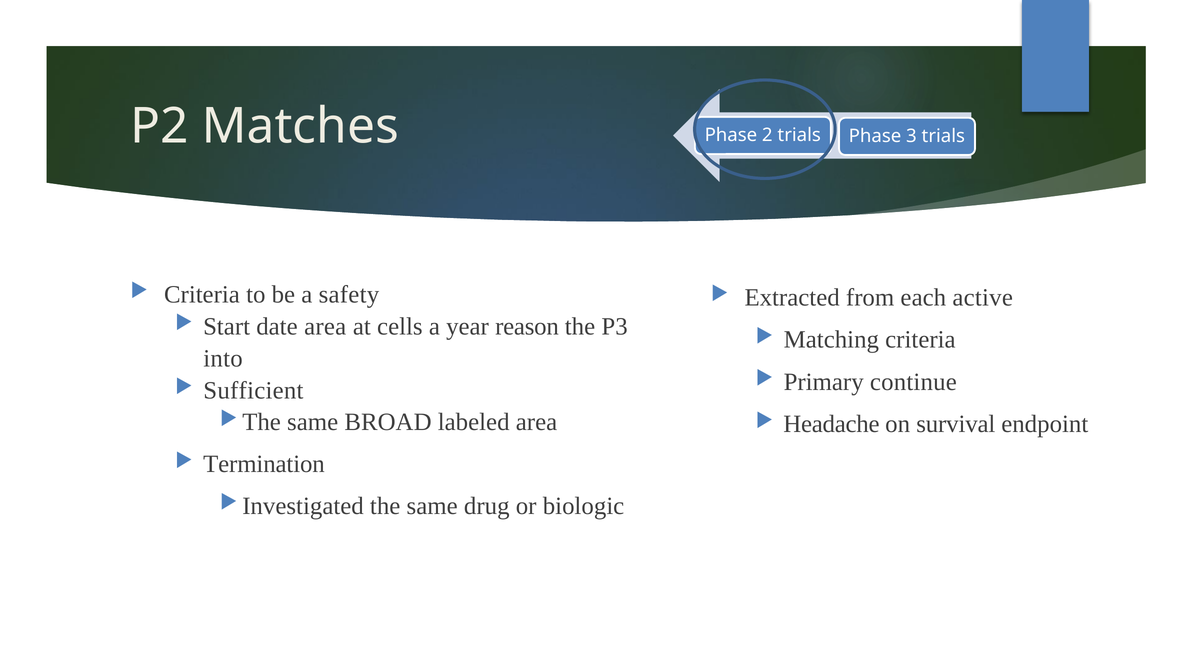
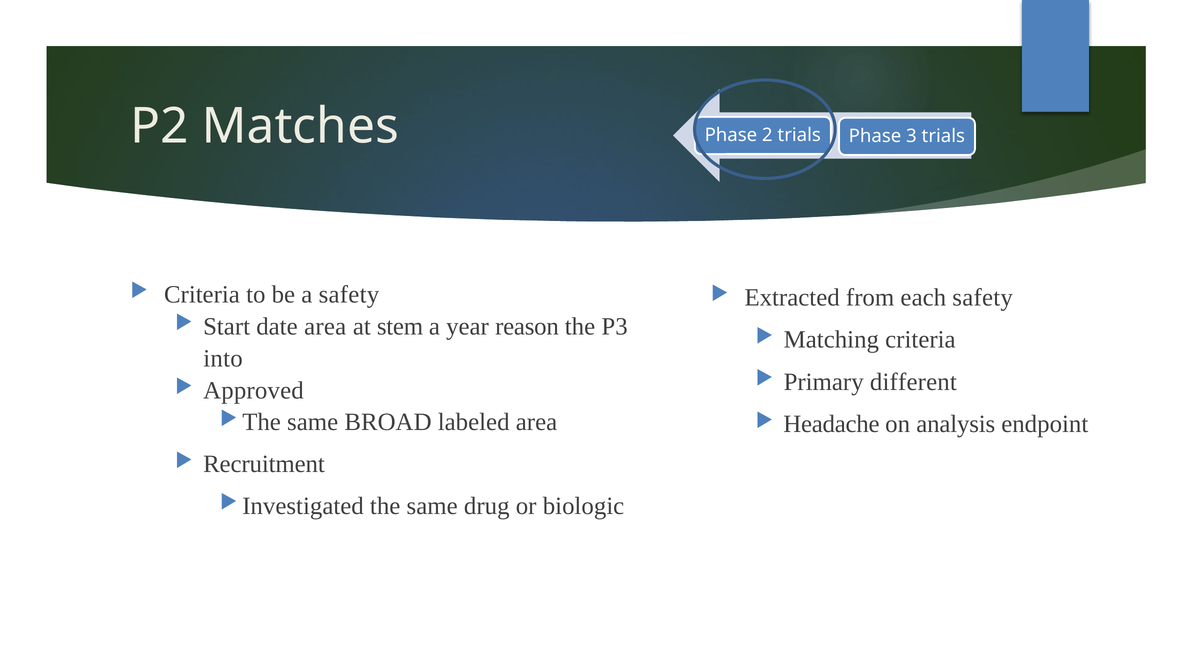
each active: active -> safety (983, 297)
cells: cells -> stem (400, 326)
continue: continue -> different (913, 382)
Sufficient: Sufficient -> Approved (253, 390)
survival: survival -> analysis (956, 424)
Termination: Termination -> Recruitment (264, 464)
